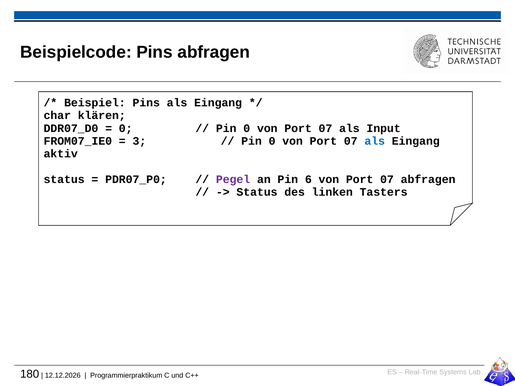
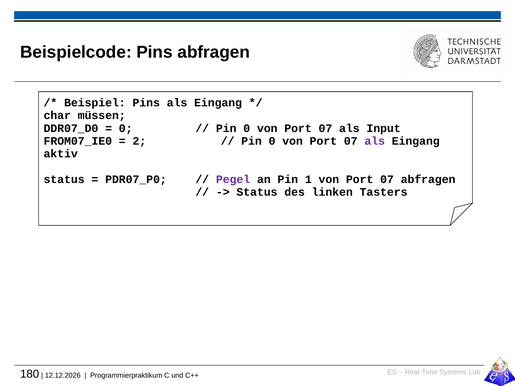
klären: klären -> müssen (102, 116)
3: 3 -> 2 (139, 141)
als colour: blue -> purple (375, 141)
6: 6 -> 1 (308, 179)
